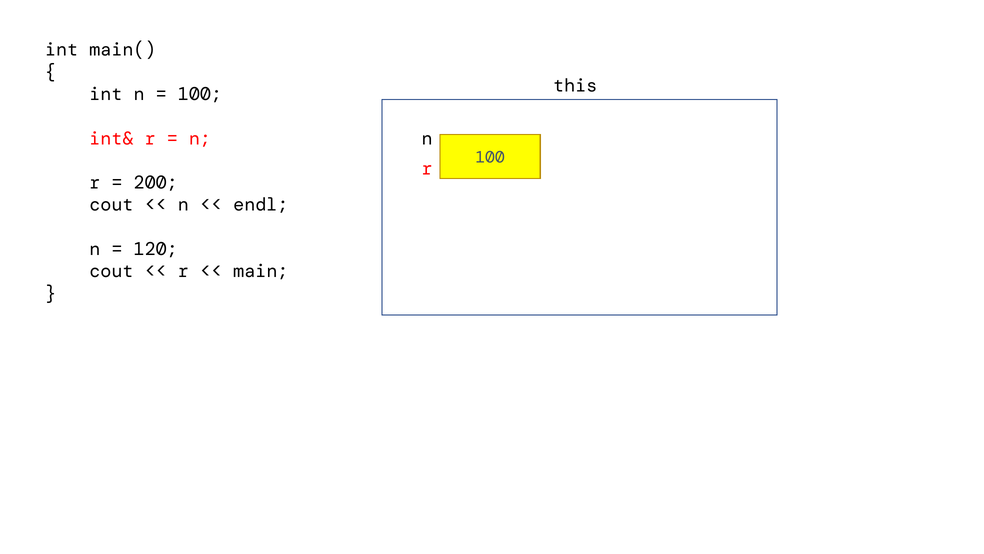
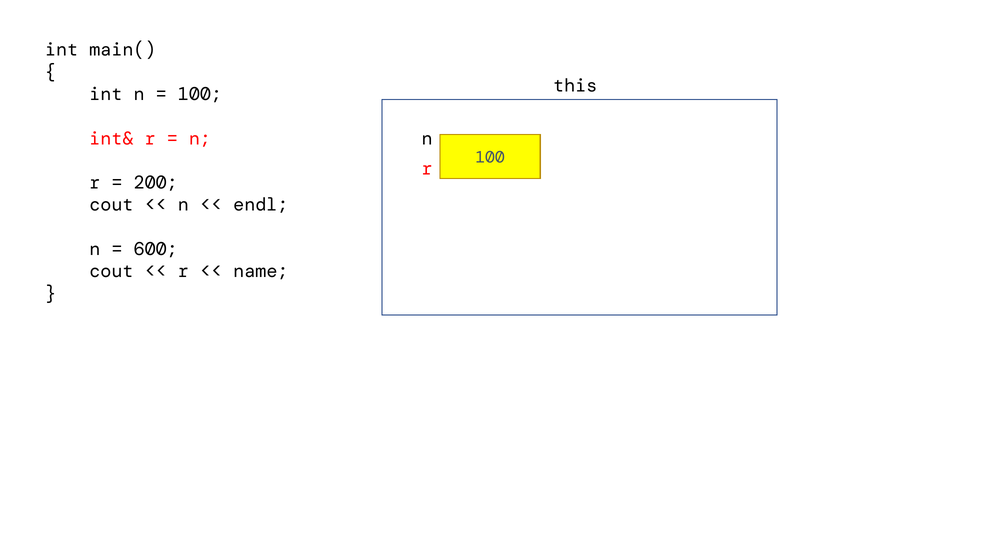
120: 120 -> 600 (156, 249)
main: main -> name (261, 271)
